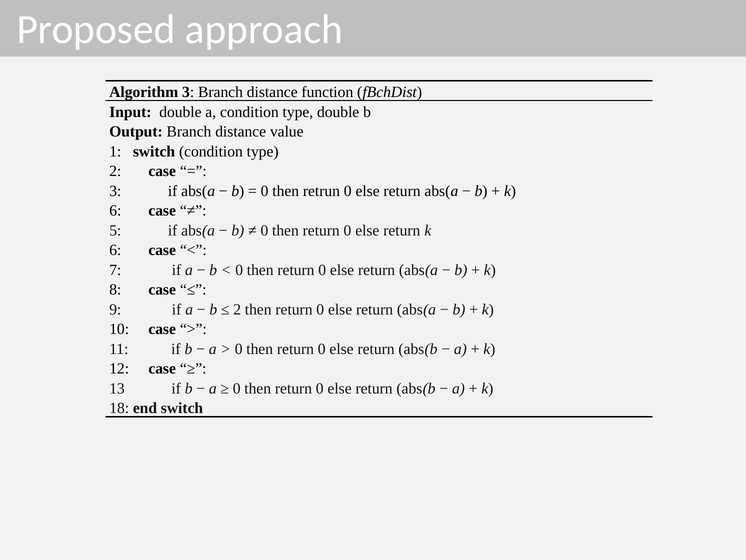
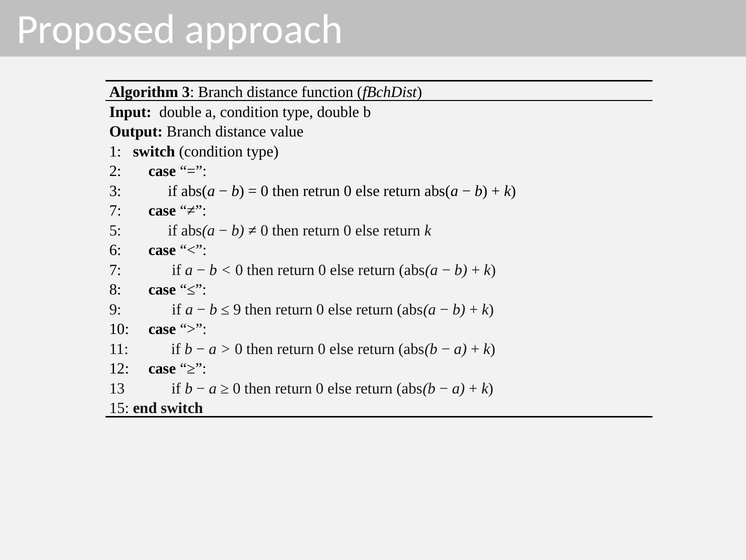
6: 6 -> 7 (115, 210)
2: 2 -> 9 (237, 309)
18: 18 -> 15 (119, 408)
